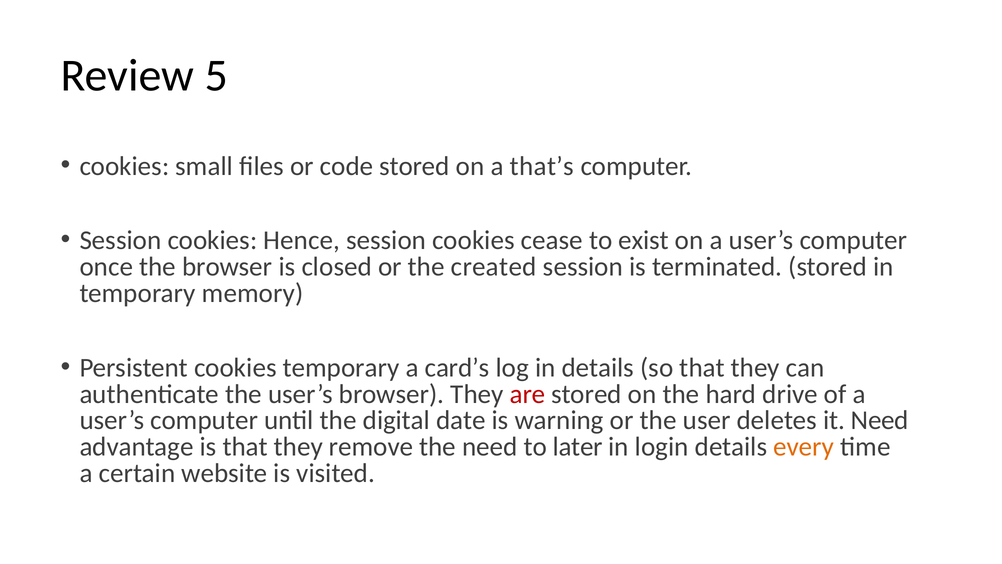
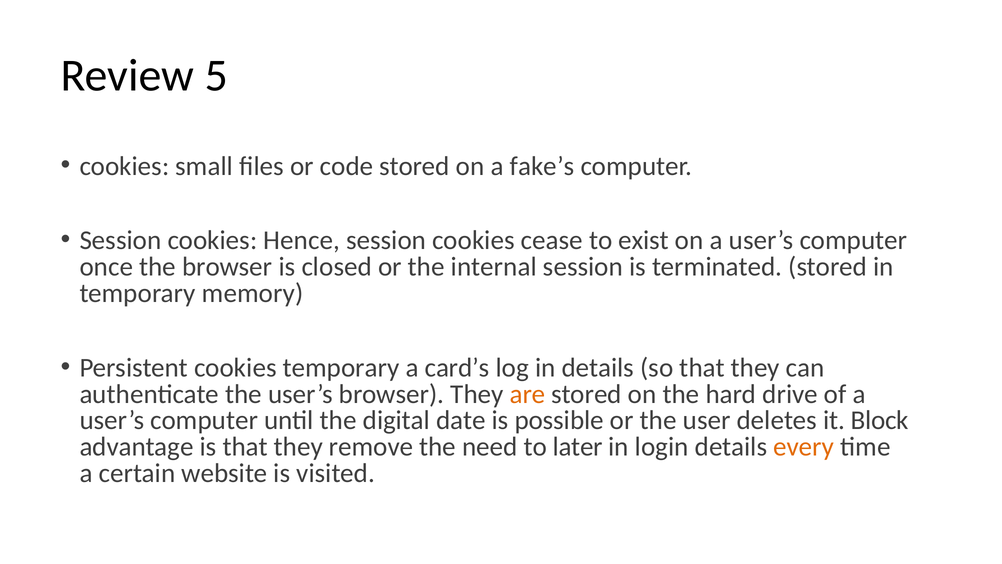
that’s: that’s -> fake’s (542, 166)
created: created -> internal (494, 267)
are colour: red -> orange (527, 394)
warning: warning -> possible (559, 420)
it Need: Need -> Block (880, 420)
